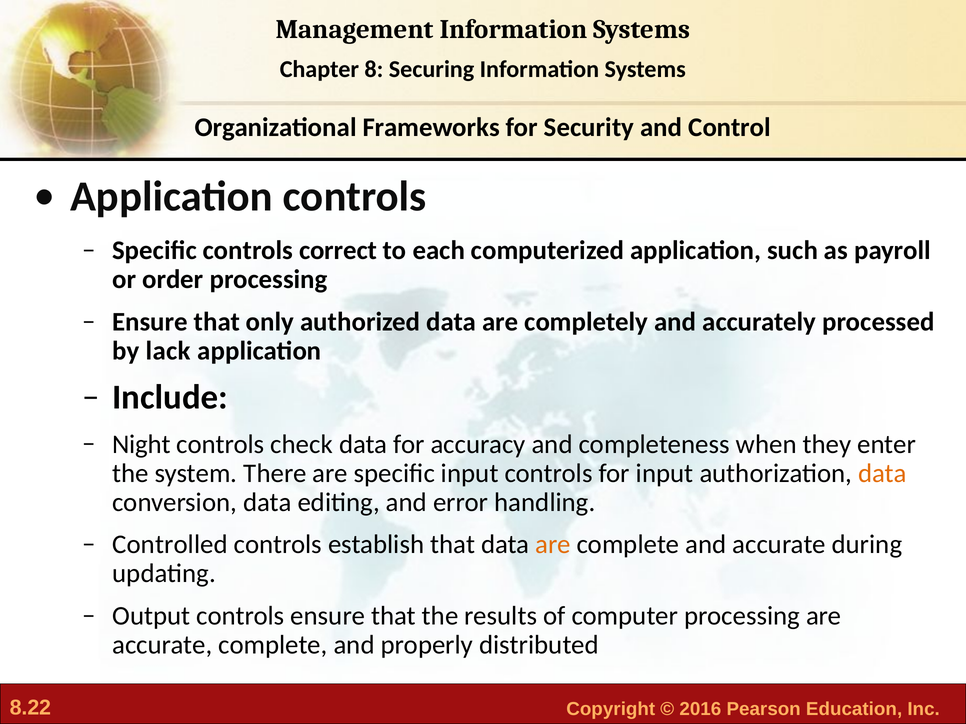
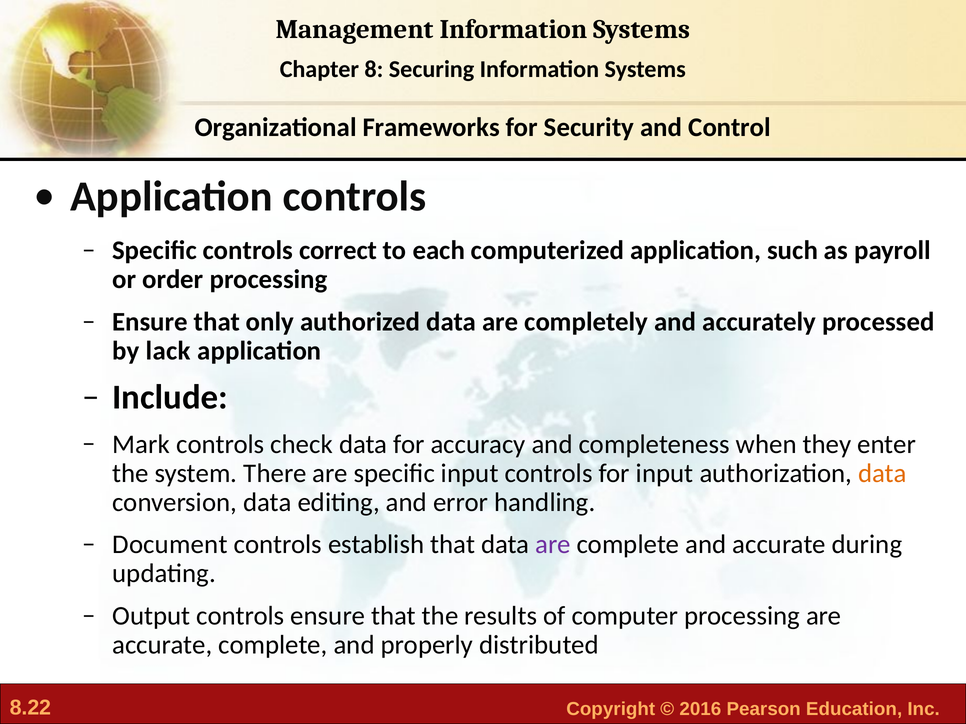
Night: Night -> Mark (141, 445)
Controlled: Controlled -> Document (170, 545)
are colour: orange -> purple (553, 545)
